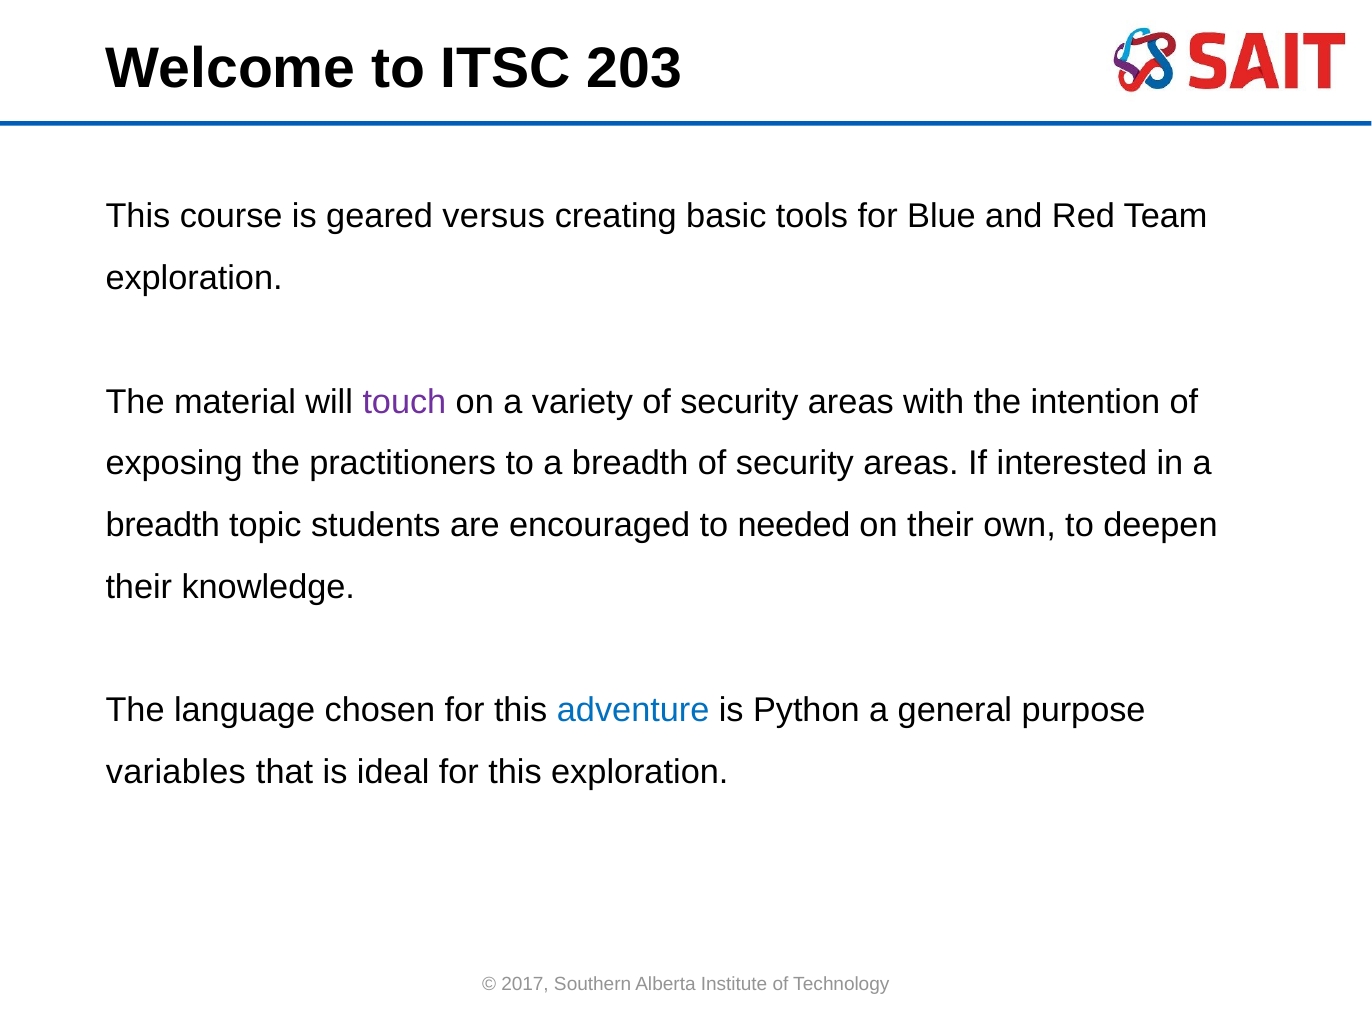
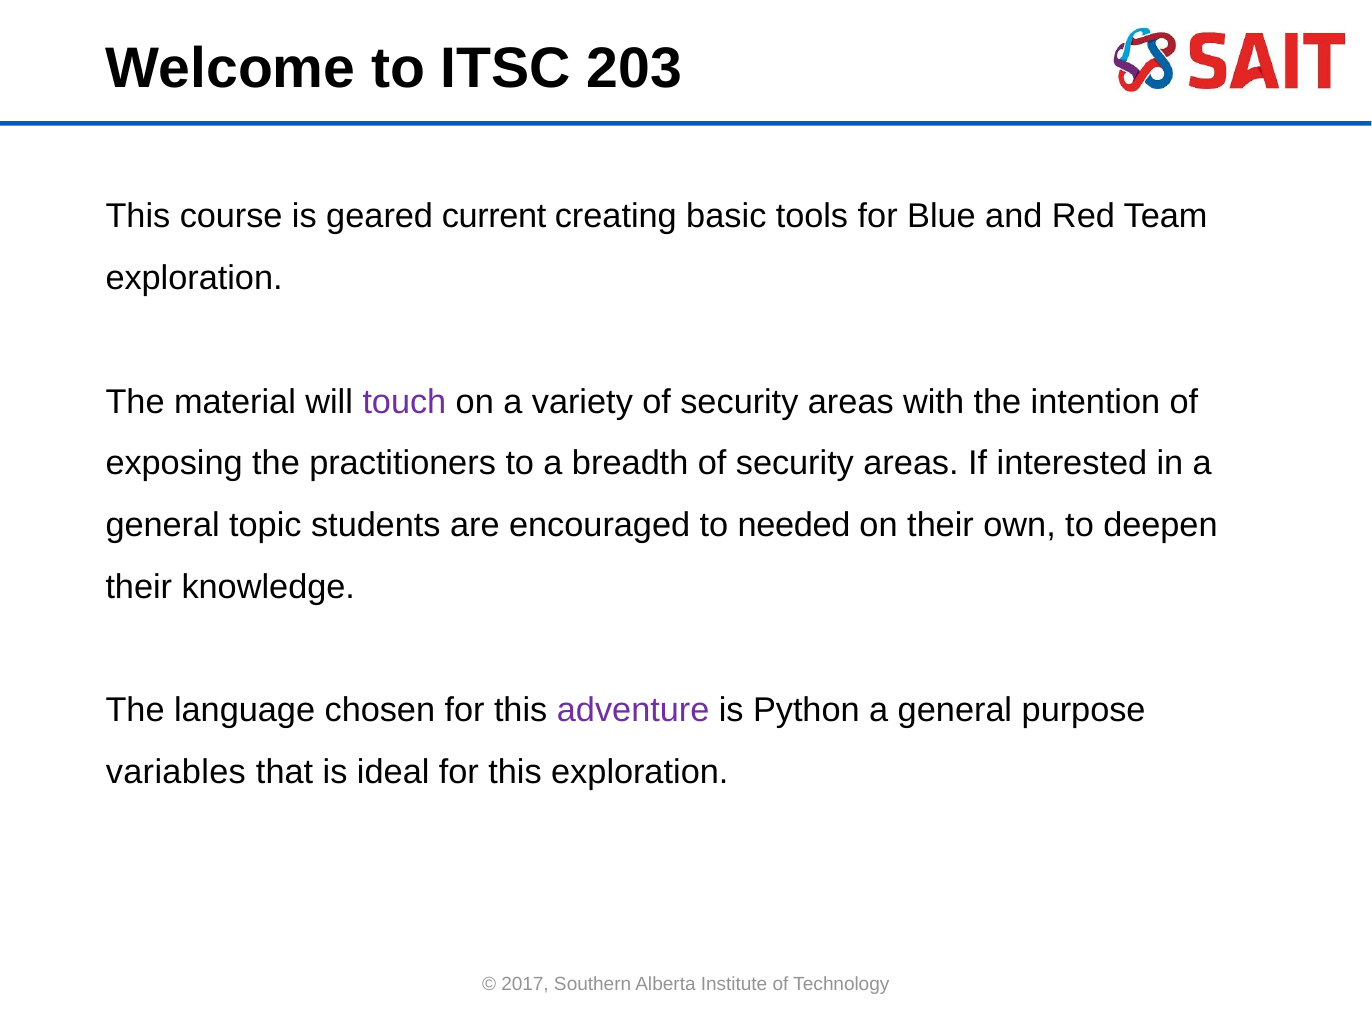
versus: versus -> current (494, 217)
breadth: breadth -> general (163, 525)
adventure colour: blue -> purple (633, 711)
